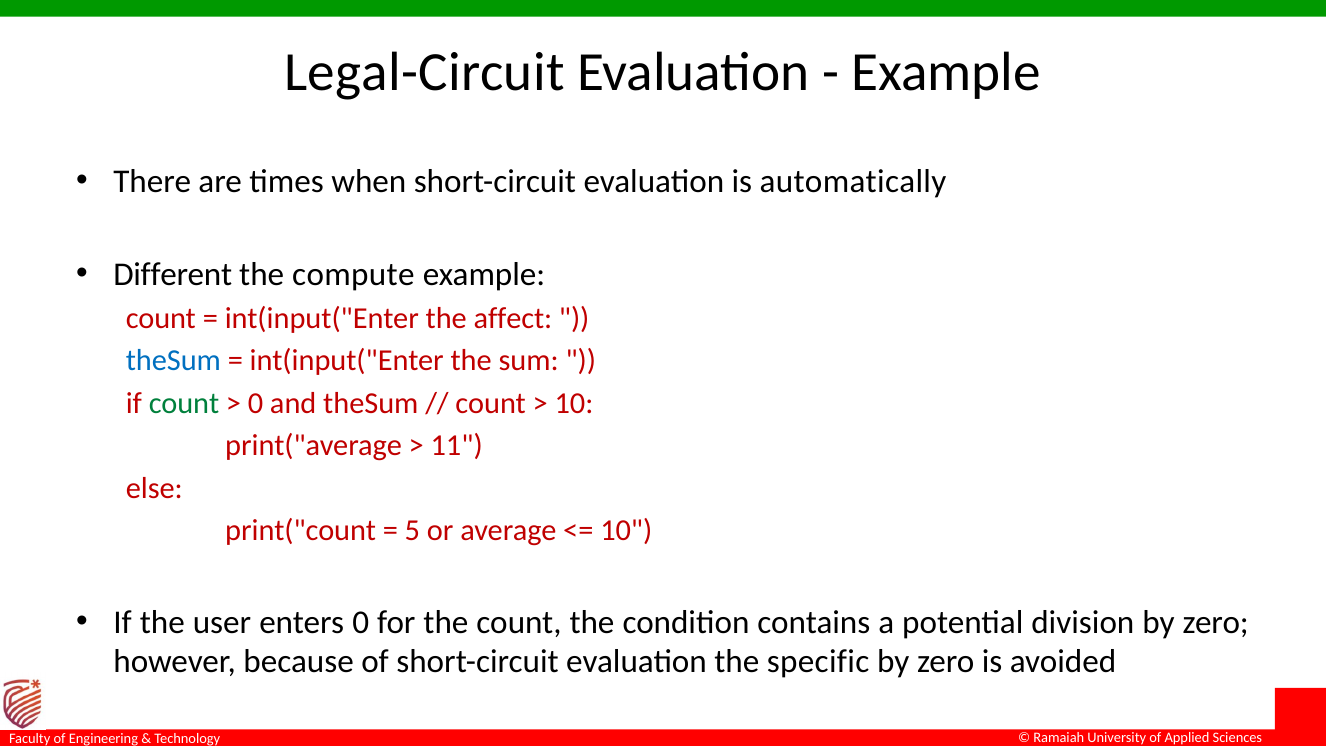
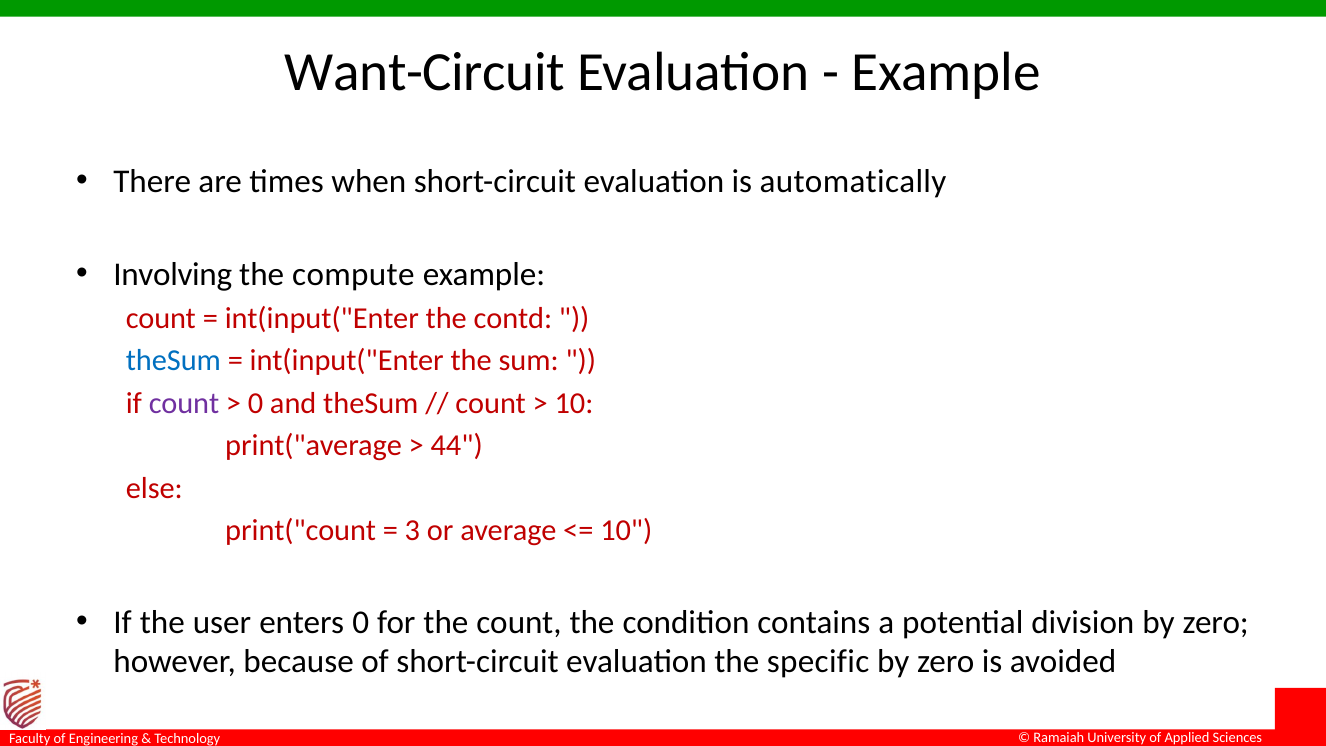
Legal-Circuit: Legal-Circuit -> Want-Circuit (425, 72)
Different: Different -> Involving (173, 274)
affect: affect -> contd (513, 318)
count colour: green -> purple (184, 403)
11: 11 -> 44 (457, 446)
5: 5 -> 3 (412, 531)
